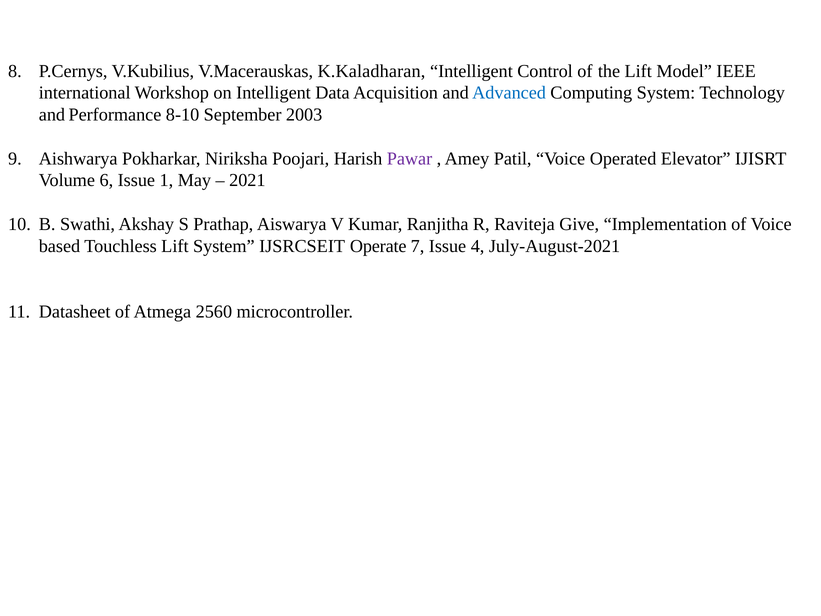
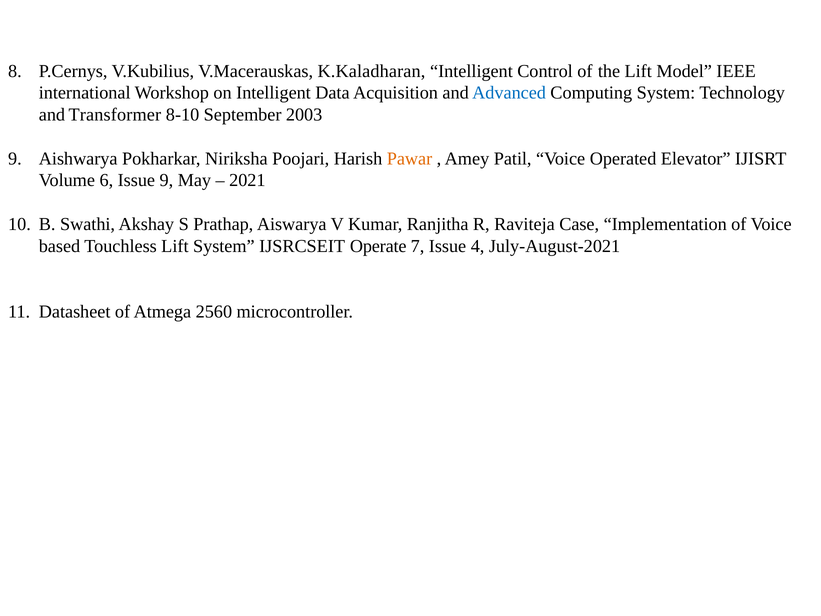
Performance: Performance -> Transformer (115, 115)
Pawar colour: purple -> orange (409, 159)
Issue 1: 1 -> 9 (166, 180)
Give: Give -> Case (579, 224)
